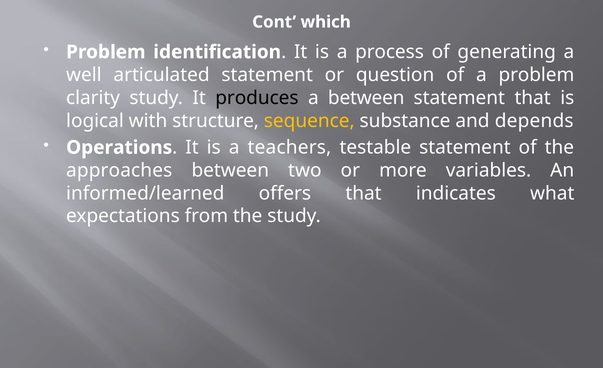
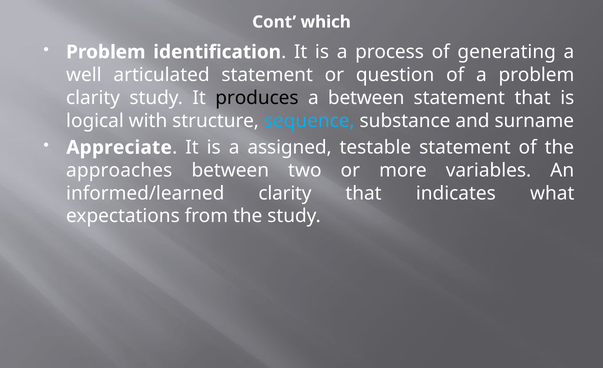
sequence colour: yellow -> light blue (309, 121)
depends: depends -> surname (534, 121)
Operations: Operations -> Appreciate (119, 147)
teachers: teachers -> assigned (290, 147)
informed/learned offers: offers -> clarity (285, 193)
